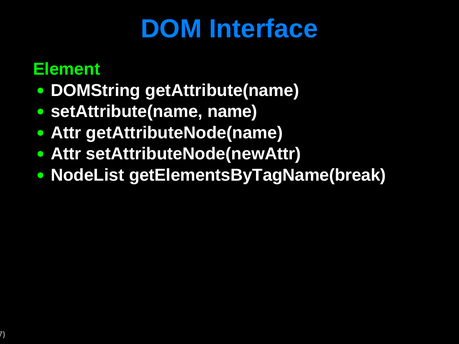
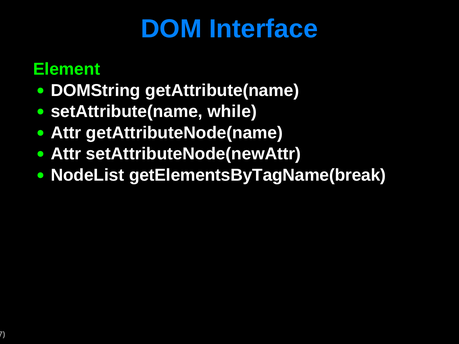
name: name -> while (232, 112)
